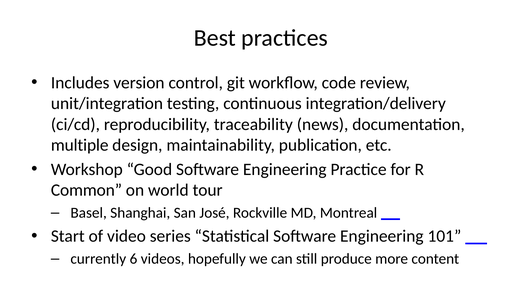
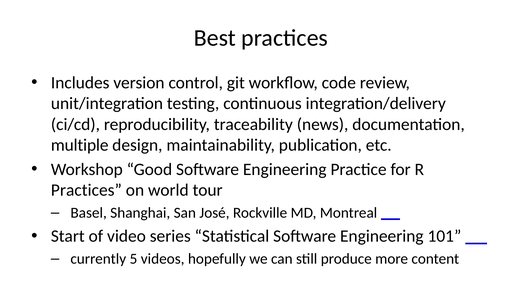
Common: Common -> Practices (86, 191)
6: 6 -> 5 (133, 259)
